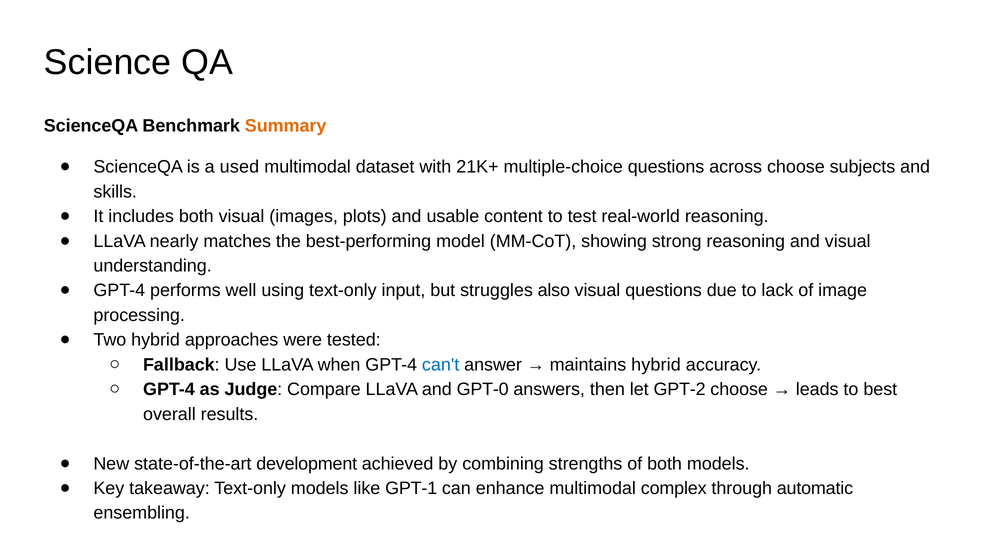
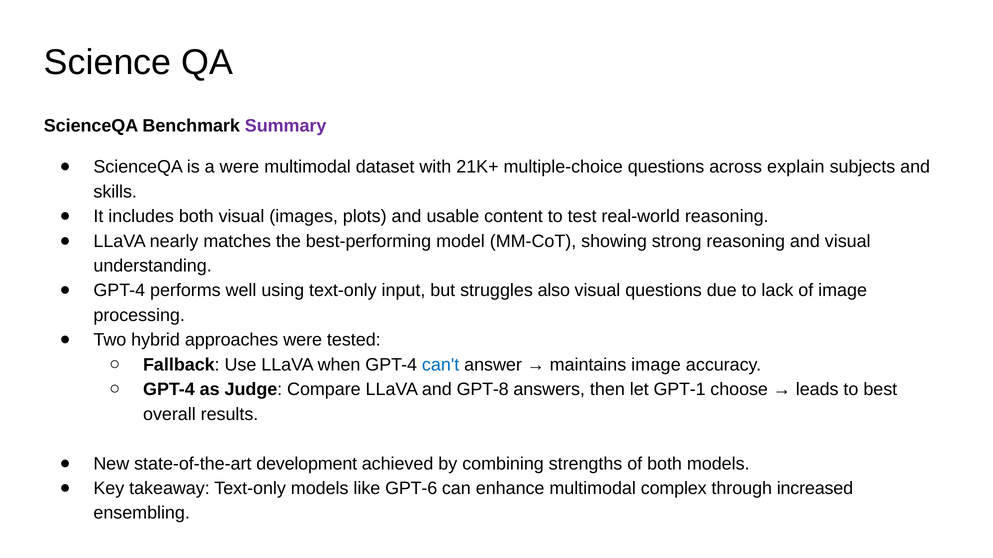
Summary colour: orange -> purple (286, 126)
a used: used -> were (239, 167)
across choose: choose -> explain (796, 167)
maintains hybrid: hybrid -> image (656, 365)
GPT-0: GPT-0 -> GPT-8 (483, 390)
GPT-2: GPT-2 -> GPT-1 (680, 390)
GPT-1: GPT-1 -> GPT-6 (411, 489)
automatic: automatic -> increased (815, 489)
